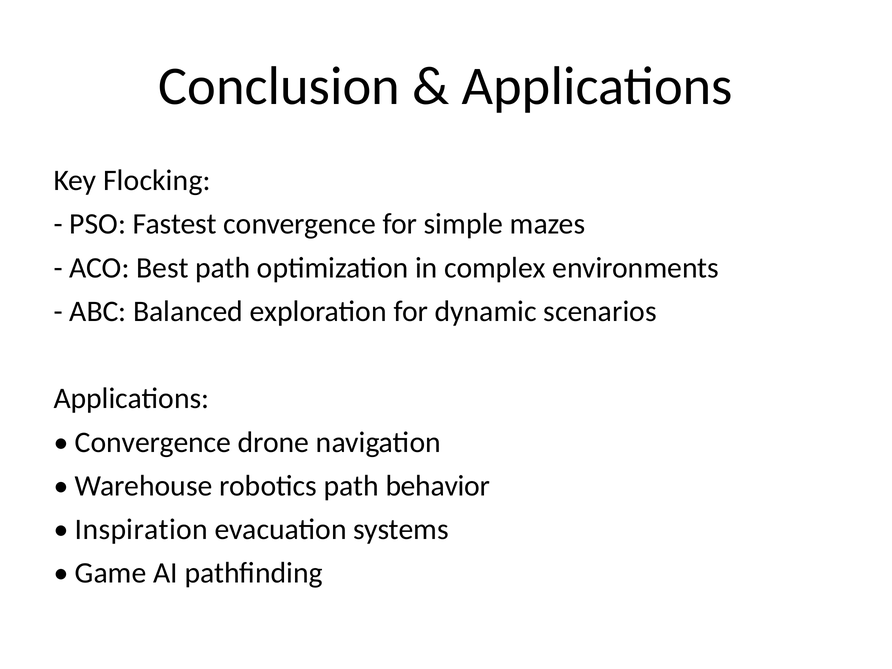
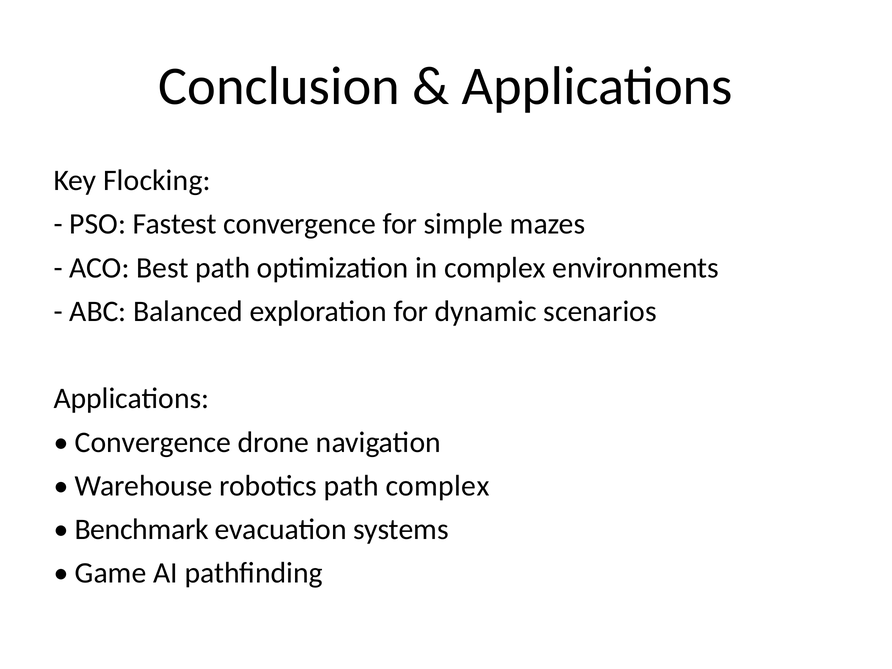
path behavior: behavior -> complex (438, 486)
Inspiration: Inspiration -> Benchmark (142, 529)
